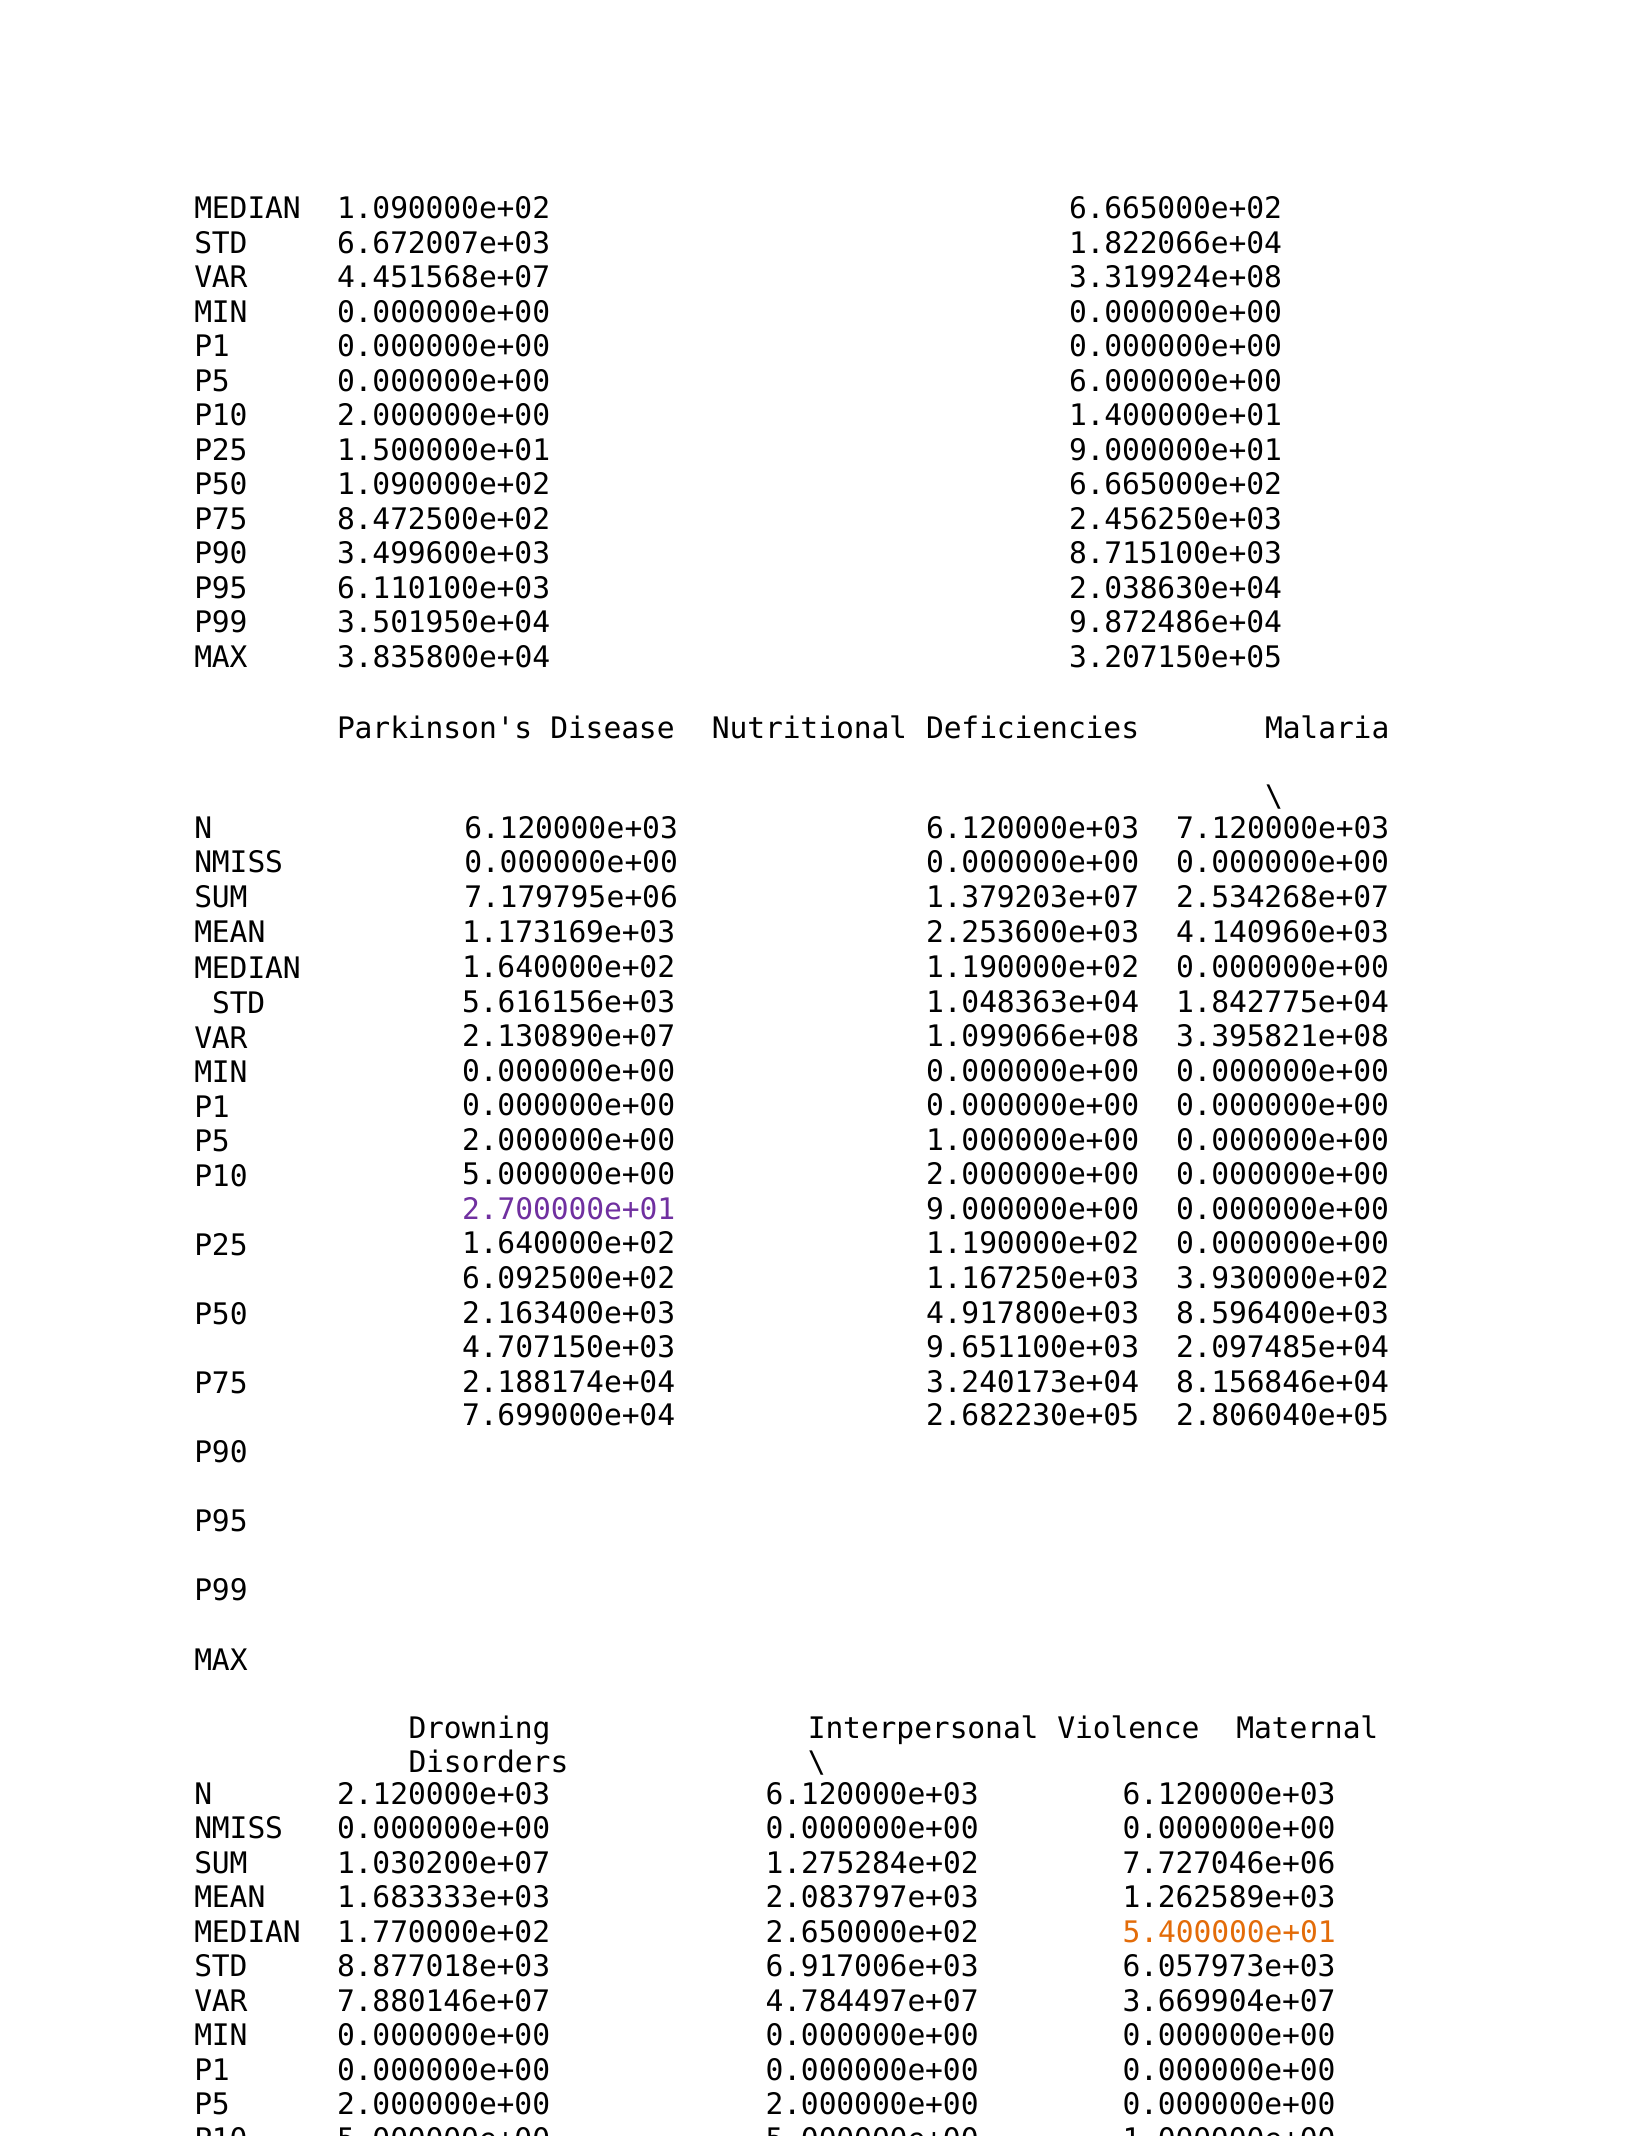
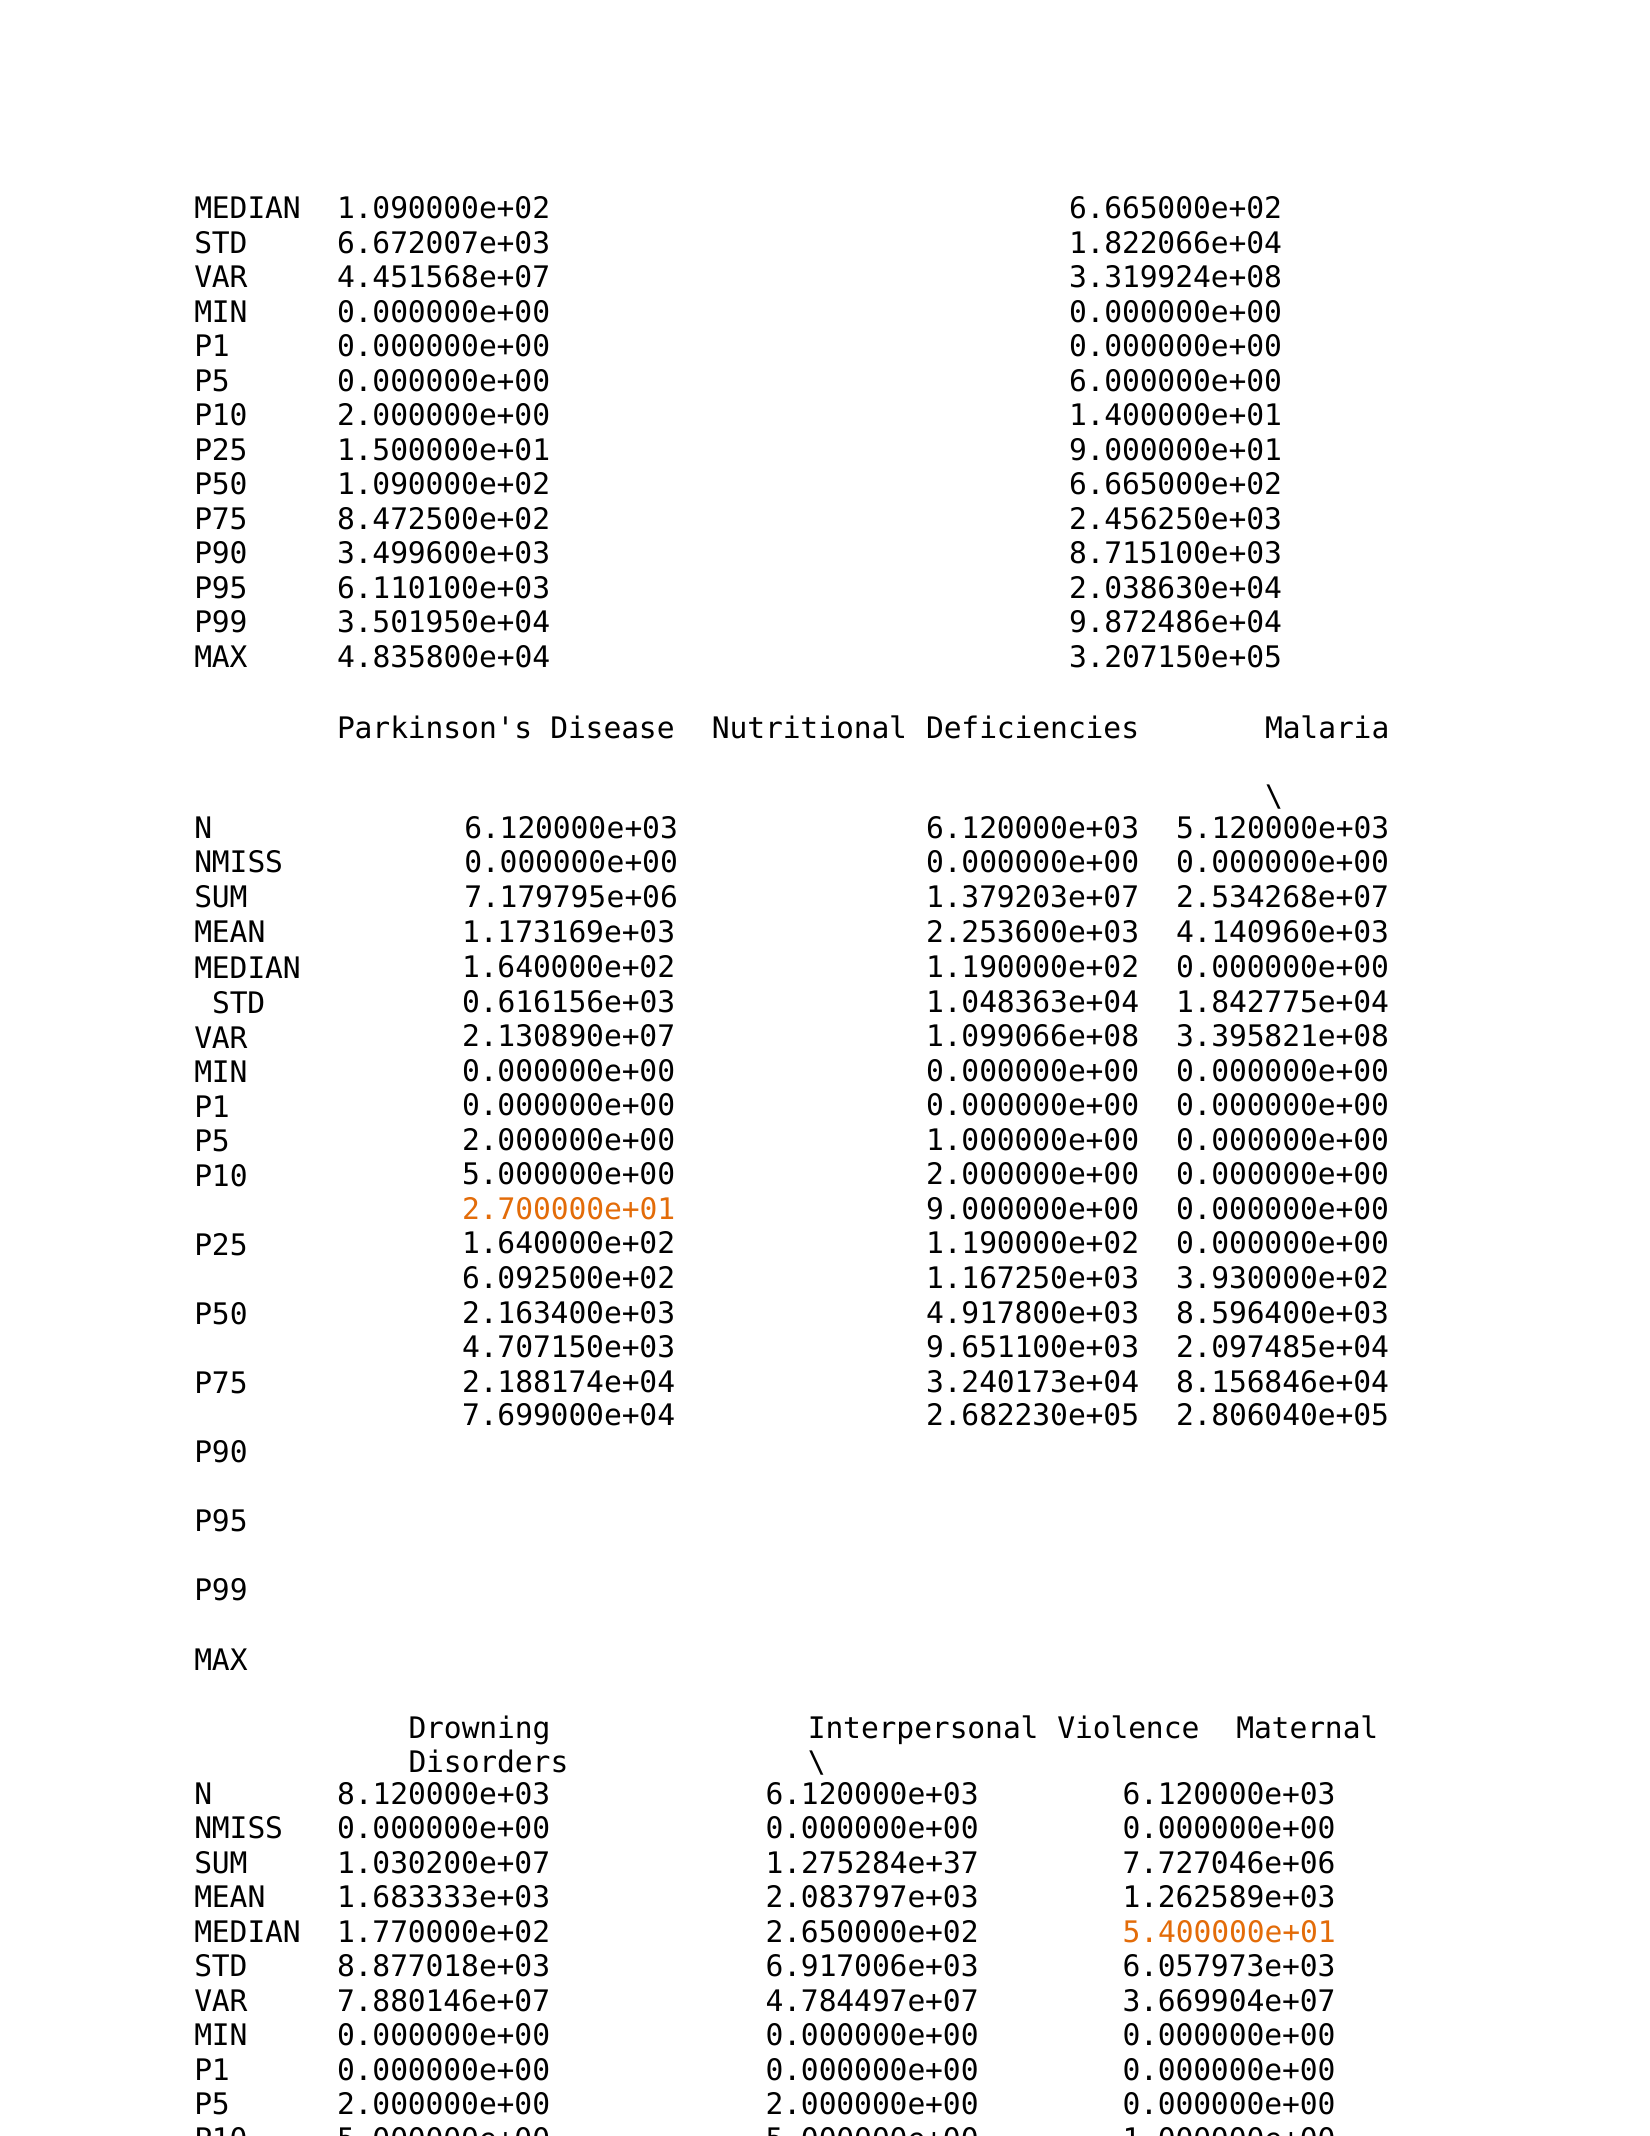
3.835800e+04: 3.835800e+04 -> 4.835800e+04 (444, 657)
7.120000e+03: 7.120000e+03 -> 5.120000e+03 (1283, 828)
5.616156e+03: 5.616156e+03 -> 0.616156e+03 (569, 1002)
2.700000e+01 colour: purple -> orange (569, 1209)
2.120000e+03: 2.120000e+03 -> 8.120000e+03 (444, 1794)
1.275284e+02: 1.275284e+02 -> 1.275284e+37 (872, 1863)
